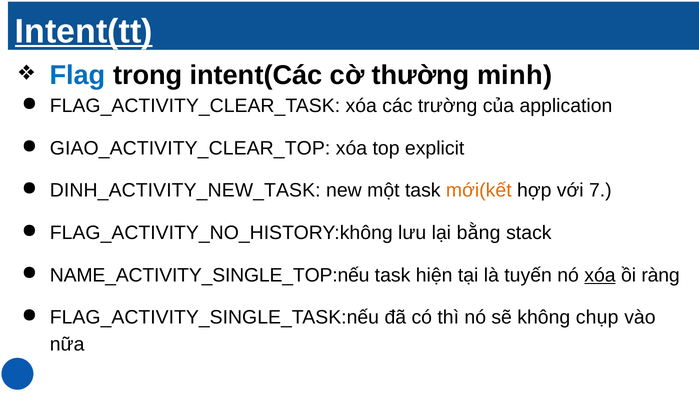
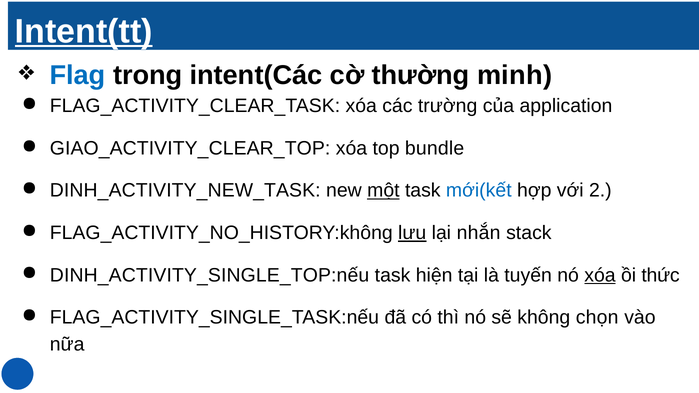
explicit: explicit -> bundle (435, 148)
một underline: none -> present (383, 191)
mới(kết colour: orange -> blue (479, 191)
7: 7 -> 2 (600, 191)
lưu underline: none -> present (412, 233)
bằng: bằng -> nhắn (479, 233)
NAME_ACTIVITY_SINGLE_TOP:nếu: NAME_ACTIVITY_SINGLE_TOP:nếu -> DINH_ACTIVITY_SINGLE_TOP:nếu (210, 275)
ràng: ràng -> thức (661, 275)
chụp: chụp -> chọn (597, 318)
